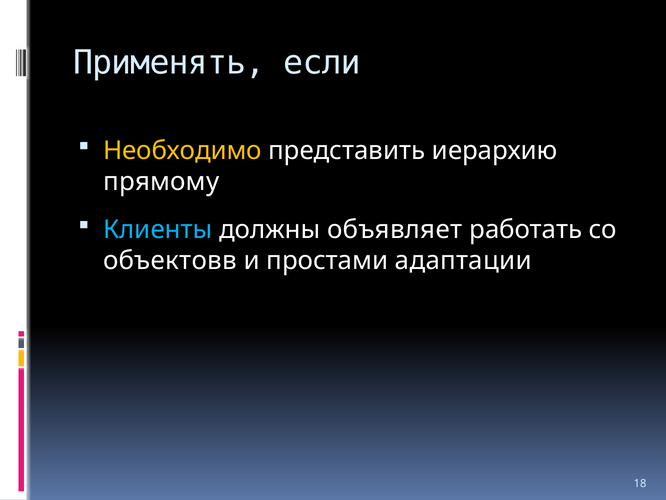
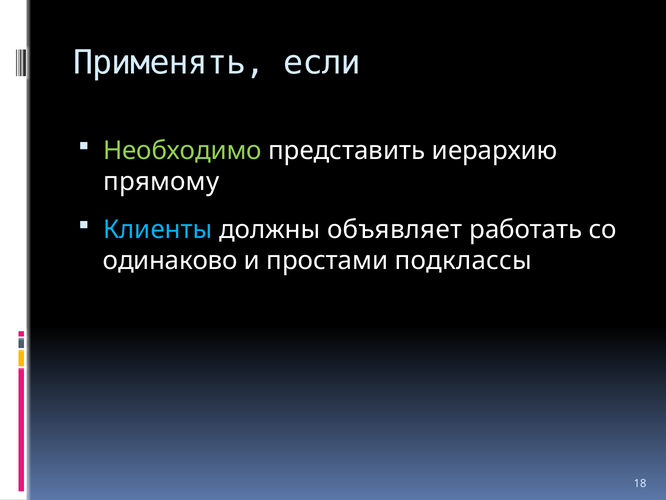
Необходимо colour: yellow -> light green (182, 151)
объектовв: объектовв -> одинаково (170, 260)
адаптации: адаптации -> подклассы (463, 260)
